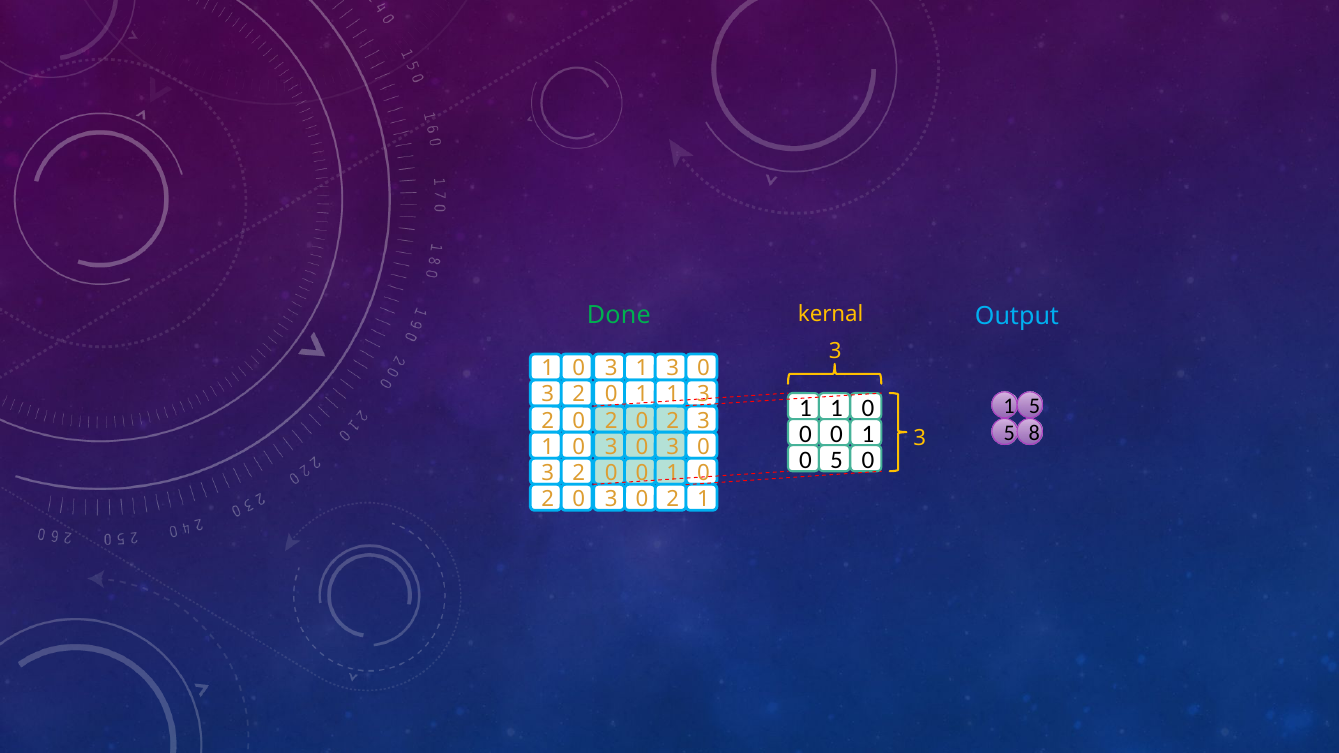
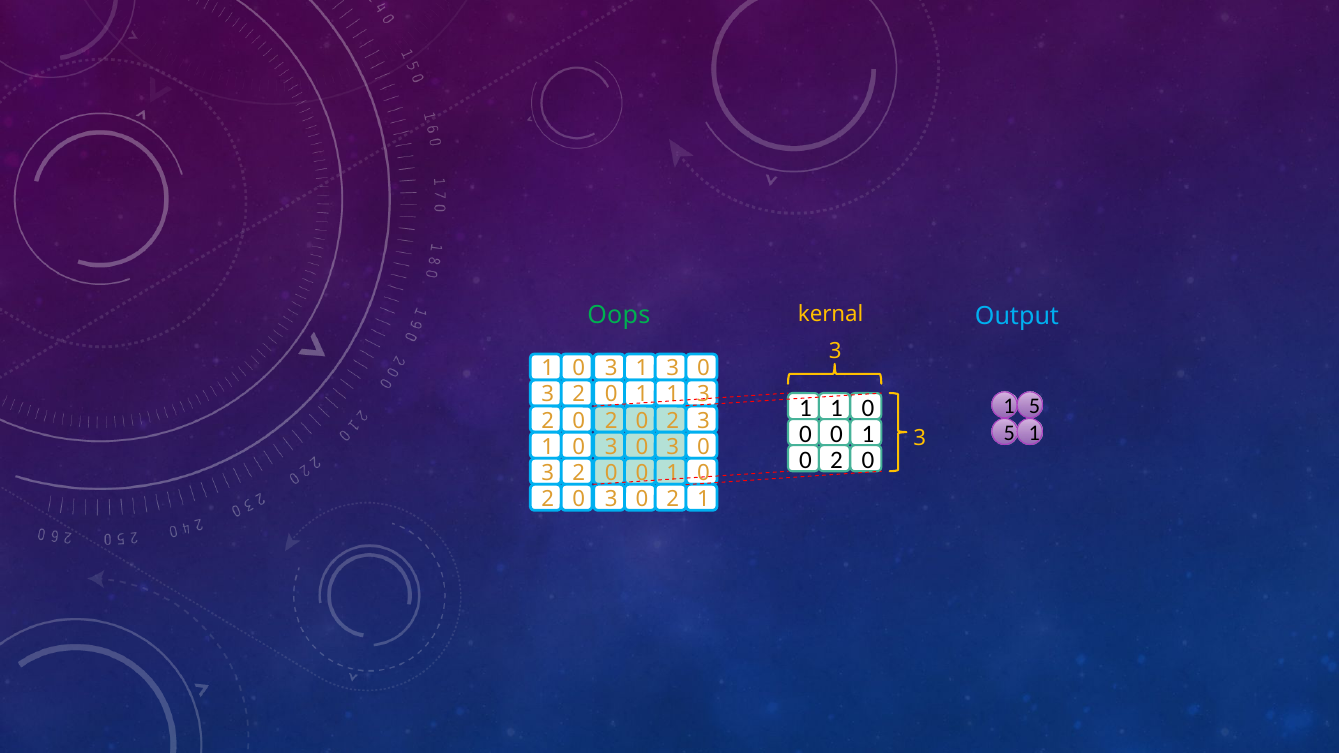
Done: Done -> Oops (619, 316)
5 8: 8 -> 1 (1034, 433)
5: 5 -> 2 (836, 460)
